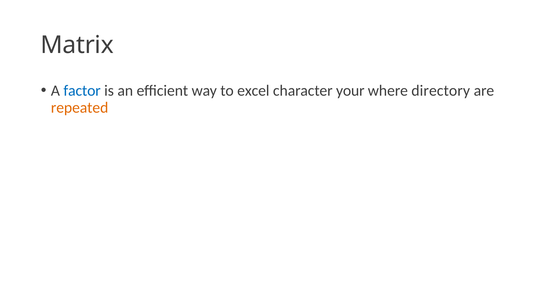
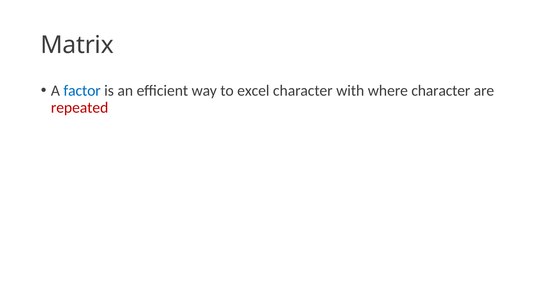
your: your -> with (350, 91)
where directory: directory -> character (441, 91)
repeated colour: orange -> red (80, 108)
